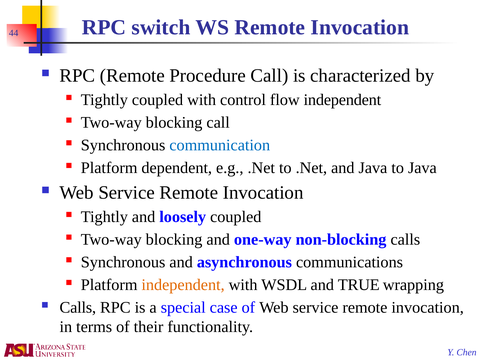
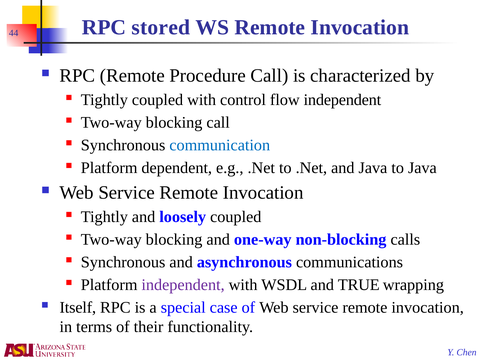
switch: switch -> stored (161, 27)
independent colour: orange -> purple (183, 285)
Calls: Calls -> Itself (78, 308)
